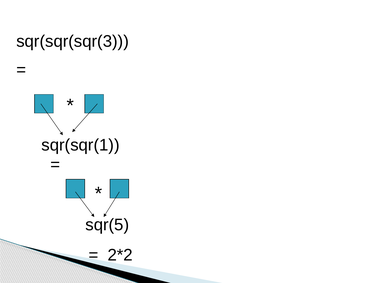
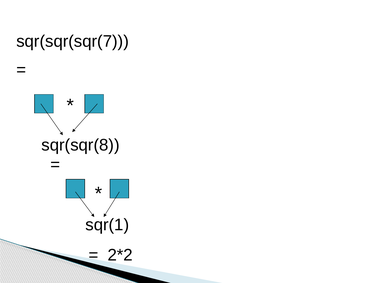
sqr(sqr(sqr(3: sqr(sqr(sqr(3 -> sqr(sqr(sqr(7 (73, 41)
sqr(sqr(1: sqr(sqr(1 -> sqr(sqr(8 (81, 145)
sqr(5: sqr(5 -> sqr(1 (107, 225)
